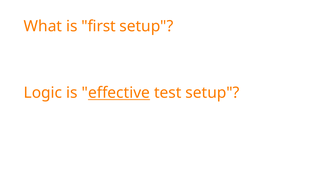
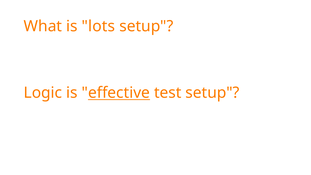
first: first -> lots (98, 26)
